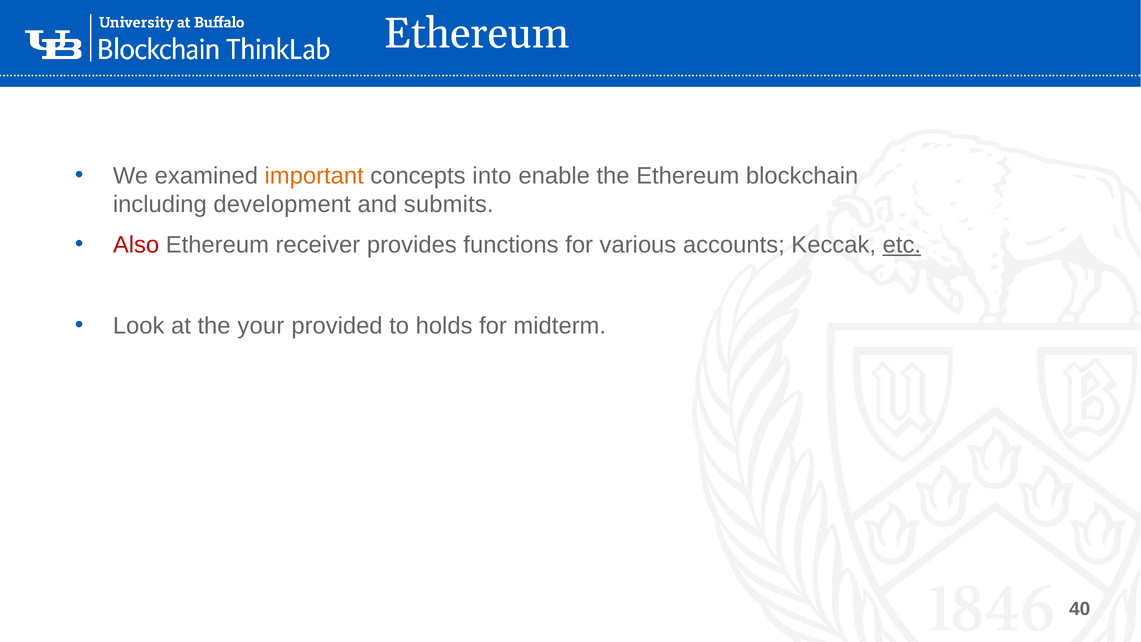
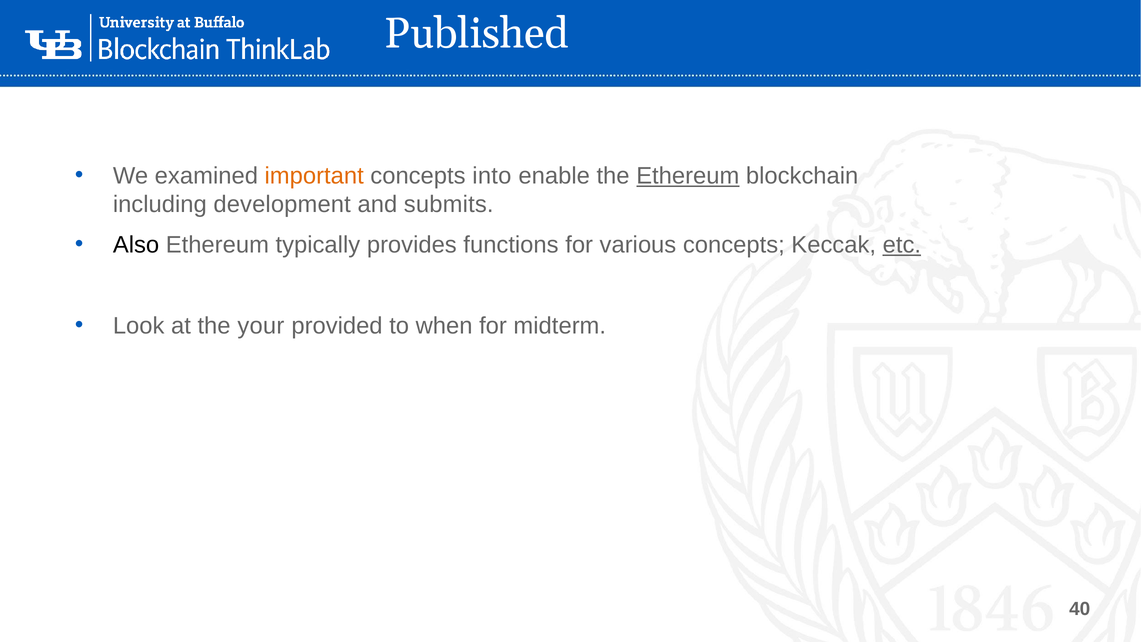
Ethereum: Ethereum -> Published (477, 33)
Ethereum underline: none -> present (688, 176)
Also colour: red -> black (136, 245)
receiver: receiver -> typically (318, 245)
various accounts: accounts -> concepts (734, 245)
holds: holds -> when (444, 326)
